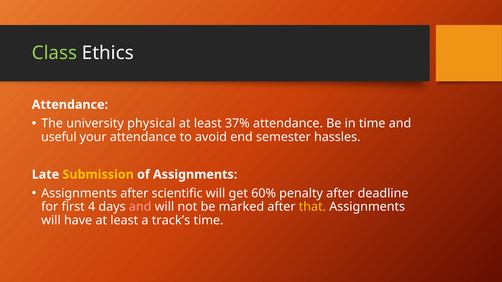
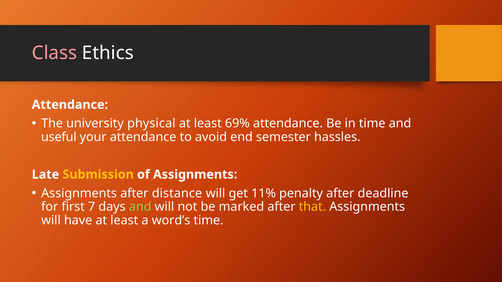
Class colour: light green -> pink (54, 53)
37%: 37% -> 69% (237, 124)
scientific: scientific -> distance (177, 193)
60%: 60% -> 11% (264, 193)
4: 4 -> 7 (92, 207)
and colour: pink -> light green (140, 207)
track’s: track’s -> word’s (171, 221)
